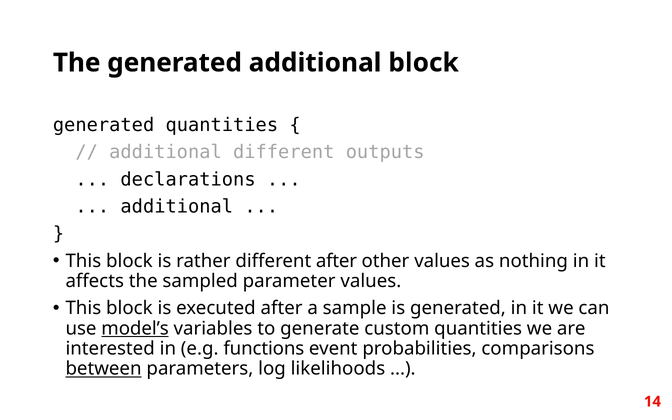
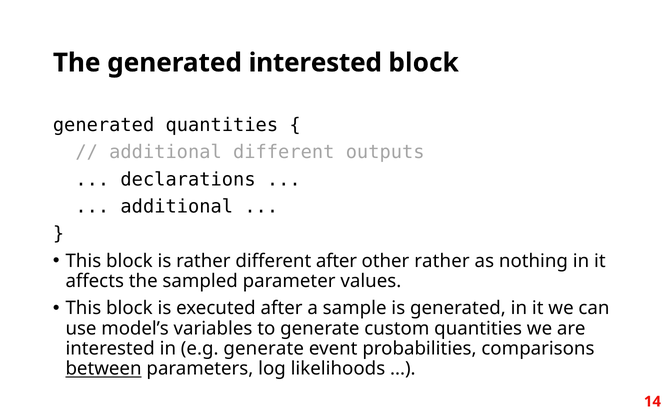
generated additional: additional -> interested (315, 63)
other values: values -> rather (442, 261)
model’s underline: present -> none (135, 328)
e.g functions: functions -> generate (264, 349)
